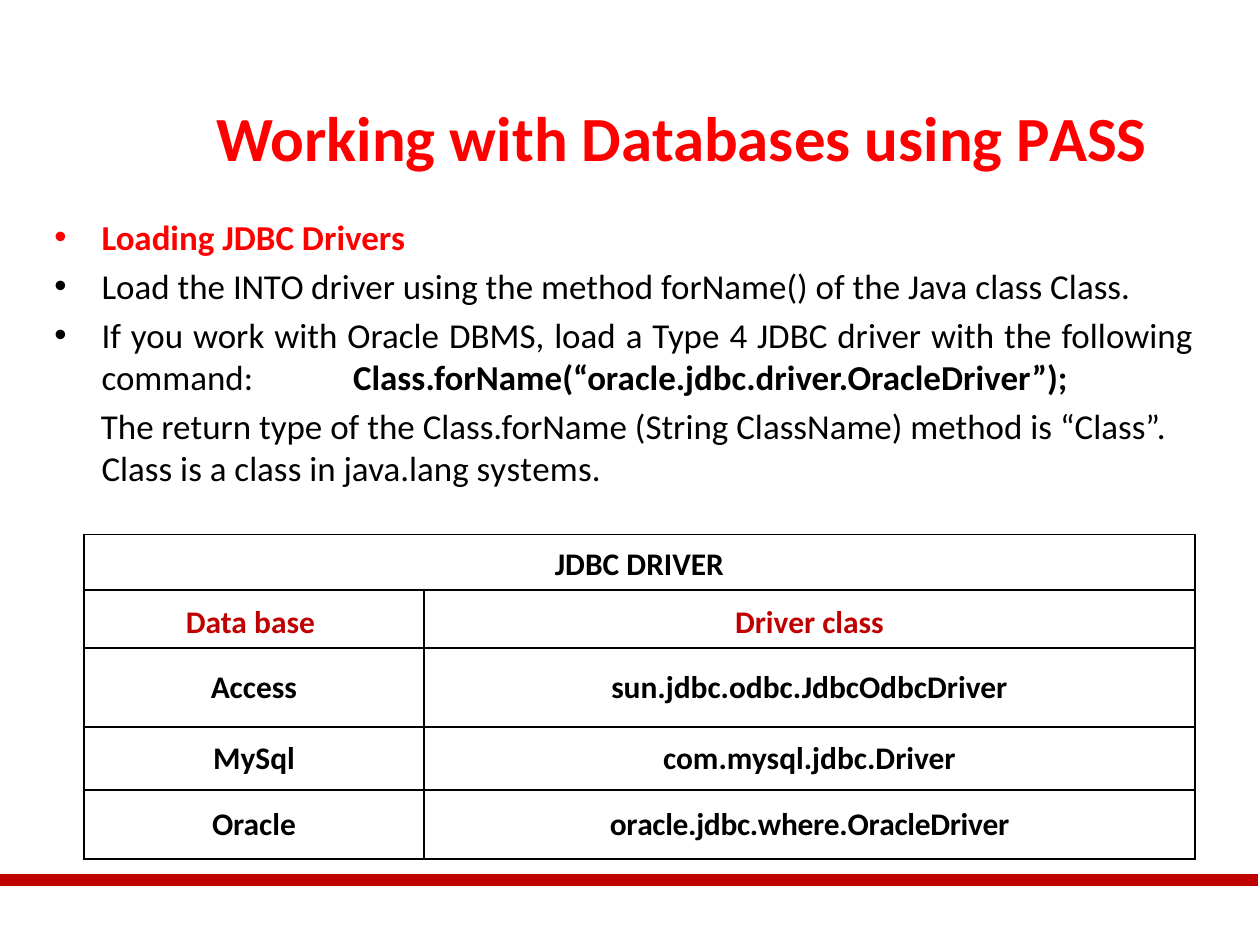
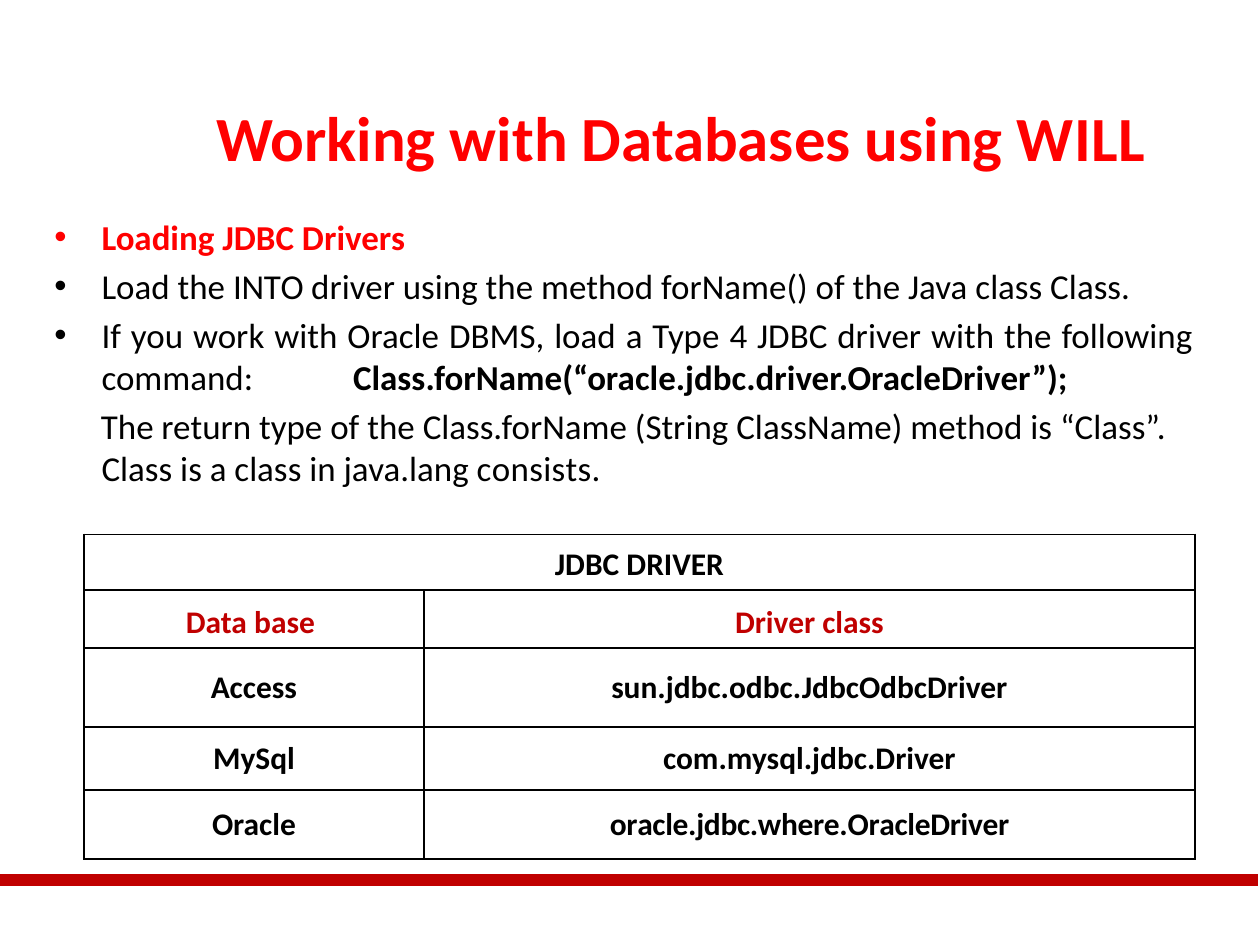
PASS: PASS -> WILL (1081, 141)
systems: systems -> consists (539, 470)
